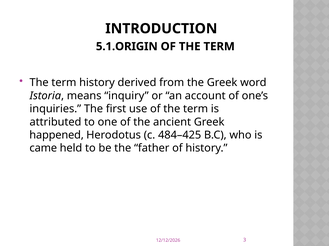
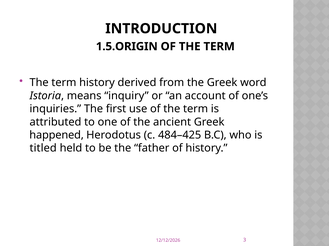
5.1.ORIGIN: 5.1.ORIGIN -> 1.5.ORIGIN (127, 47)
came: came -> titled (43, 149)
